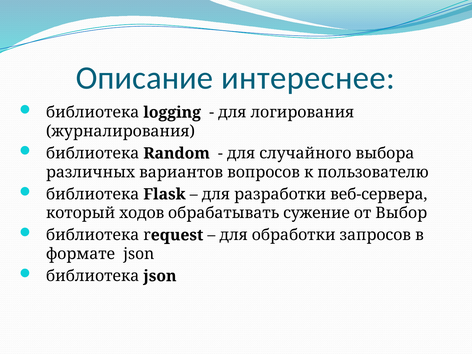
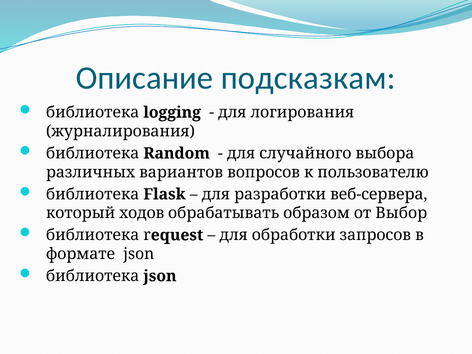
интереснее: интереснее -> подсказкам (308, 78)
сужение: сужение -> образом (317, 213)
